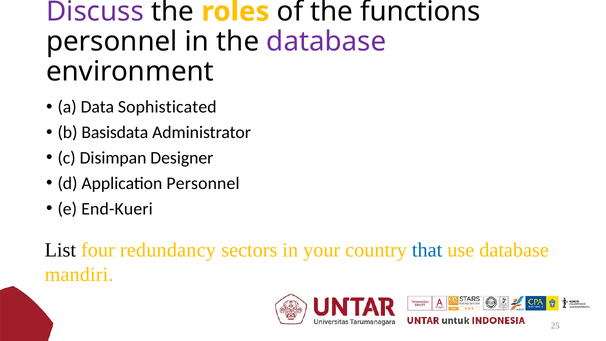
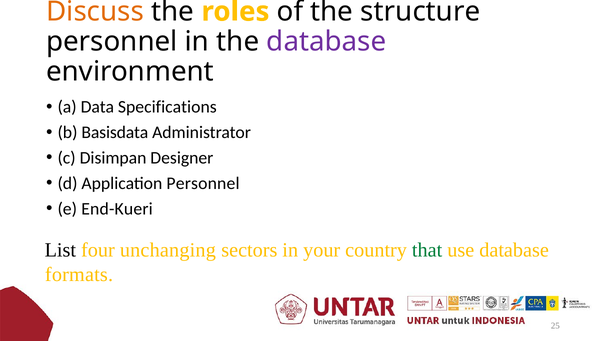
Discuss colour: purple -> orange (95, 12)
functions: functions -> structure (420, 12)
Sophisticated: Sophisticated -> Specifications (167, 107)
redundancy: redundancy -> unchanging (168, 250)
that colour: blue -> green (427, 250)
mandiri: mandiri -> formats (79, 274)
